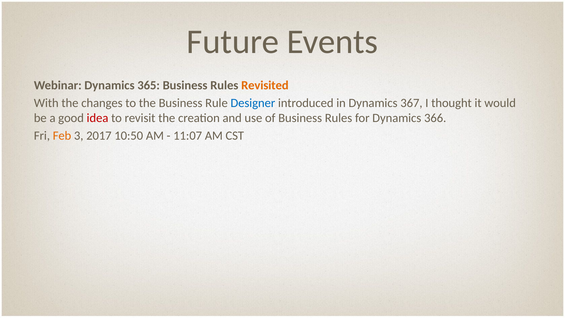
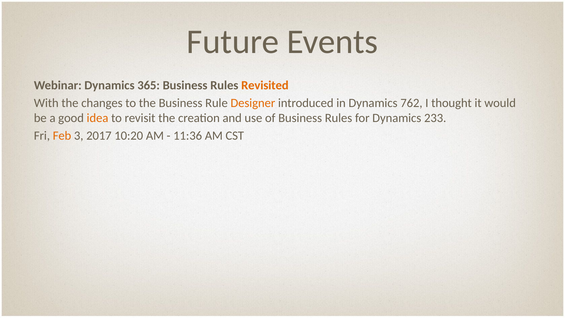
Designer colour: blue -> orange (253, 103)
367: 367 -> 762 (411, 103)
idea colour: red -> orange (98, 118)
366: 366 -> 233 (435, 118)
10:50: 10:50 -> 10:20 (129, 136)
11:07: 11:07 -> 11:36 (188, 136)
